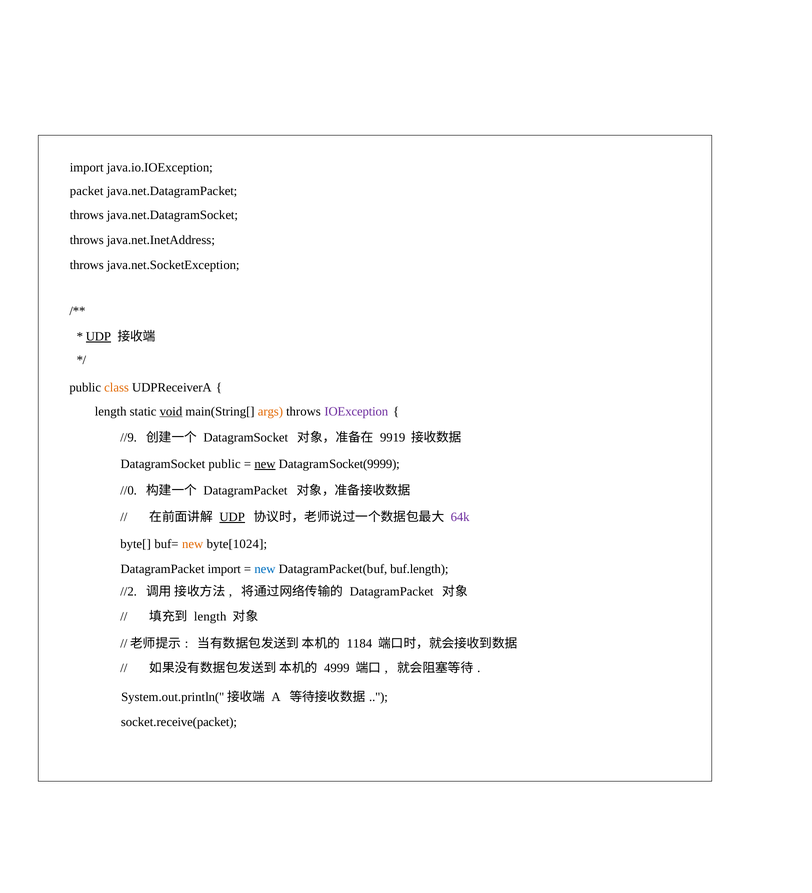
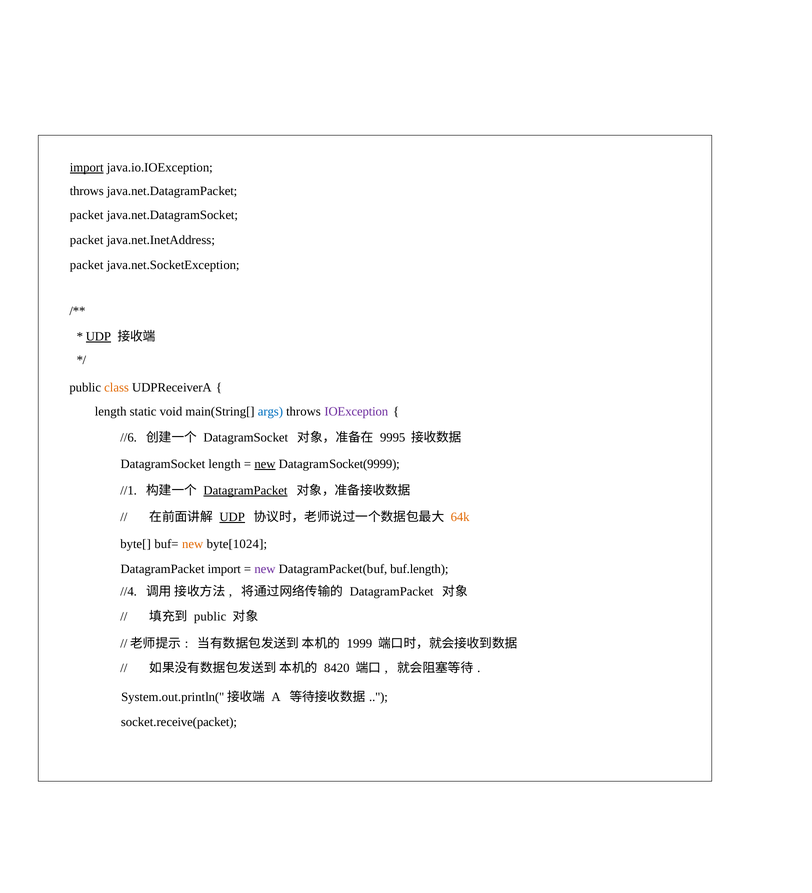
import underline: none -> present (87, 168)
packet: packet -> throws (87, 191)
throws: throws -> packet (87, 215)
throws: throws -> packet (87, 240)
throws: throws -> packet (87, 265)
void underline: present -> none (171, 411)
args colour: orange -> blue (270, 411)
//9: //9 -> //6 (129, 438)
9919: 9919 -> 9995 (393, 438)
DatagramSocket public: public -> length (225, 464)
//0: //0 -> //1 (129, 491)
DatagramPacket underline: none -> present (245, 491)
64k colour: purple -> orange (460, 517)
new colour: blue -> purple (265, 569)
//2: //2 -> //4 (129, 592)
length: length -> public (210, 617)
1184: 1184 -> 1999 (359, 644)
4999: 4999 -> 8420 (337, 668)
